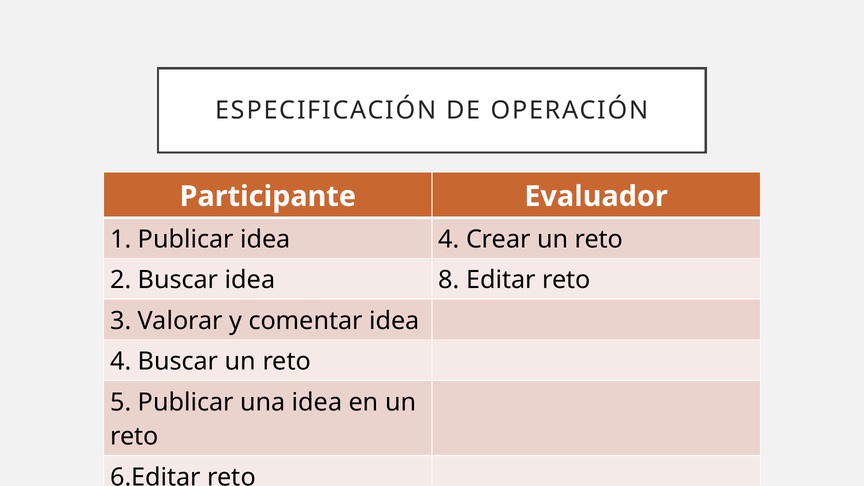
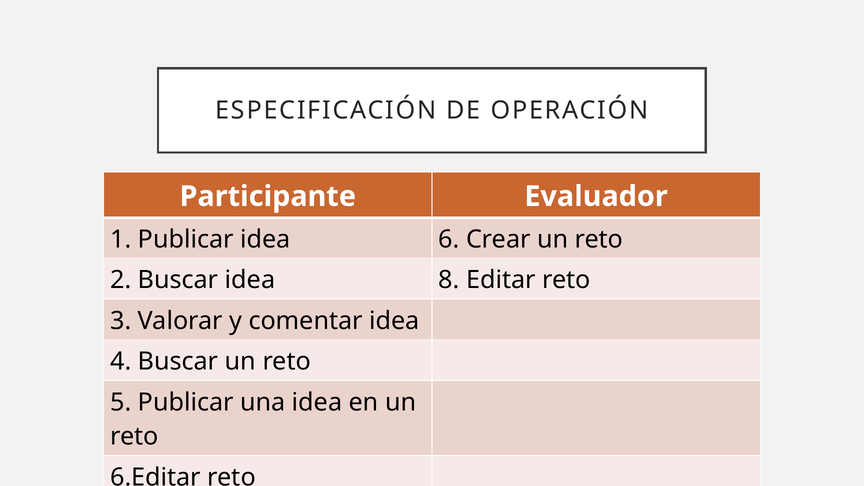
Publicar idea 4: 4 -> 6 (449, 239)
